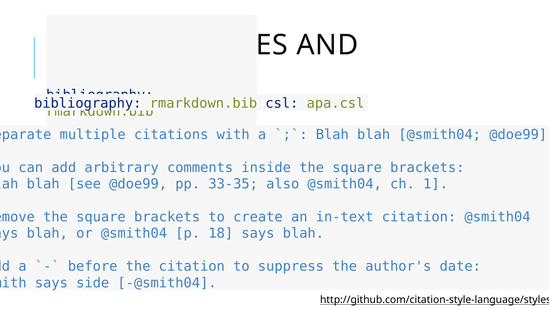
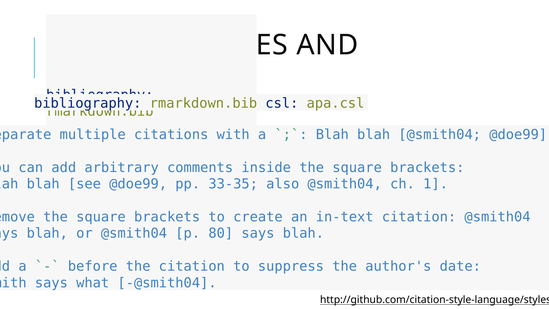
18: 18 -> 80 (221, 233)
side: side -> what (93, 283)
